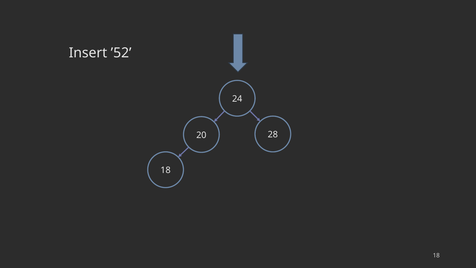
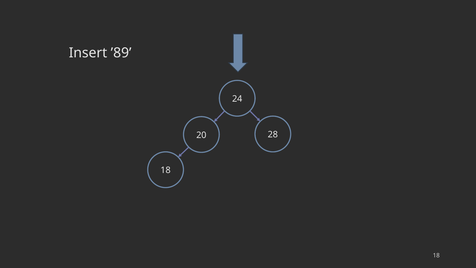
’52: ’52 -> ’89 (121, 53)
